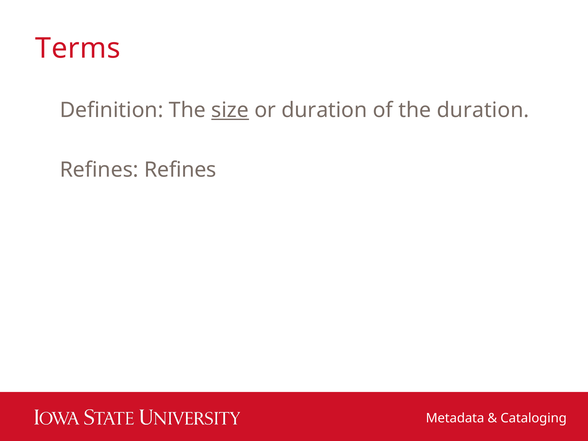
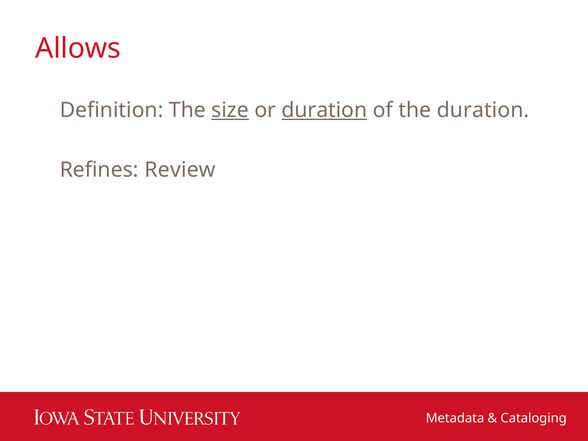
Terms: Terms -> Allows (78, 49)
duration underline: none -> present (324, 110)
Refines Refines: Refines -> Review (180, 170)
